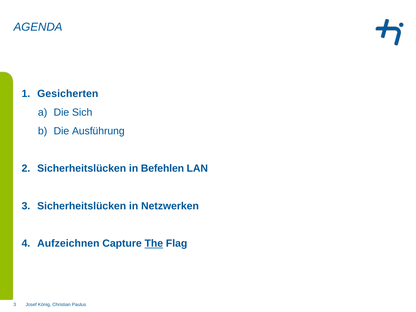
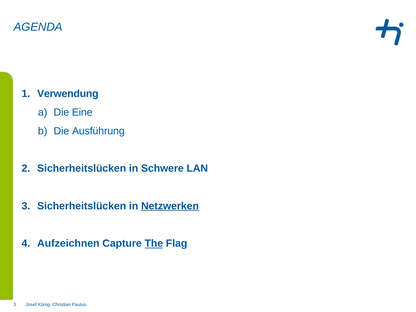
Gesicherten: Gesicherten -> Verwendung (68, 94)
Sich: Sich -> Eine (82, 112)
Befehlen: Befehlen -> Schwere (162, 169)
Netzwerken underline: none -> present (170, 206)
